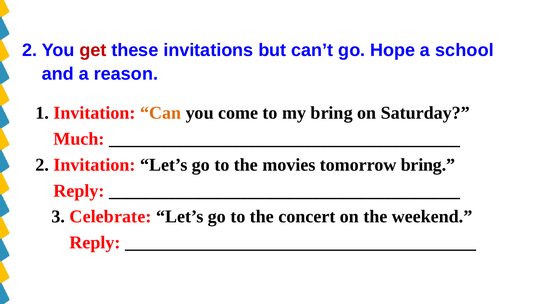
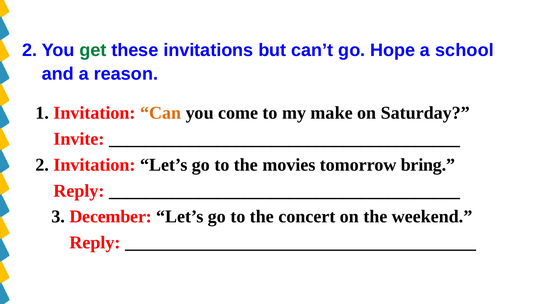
get colour: red -> green (93, 50)
my bring: bring -> make (332, 113)
Much: Much -> Invite (79, 139)
Celebrate: Celebrate -> December (111, 217)
